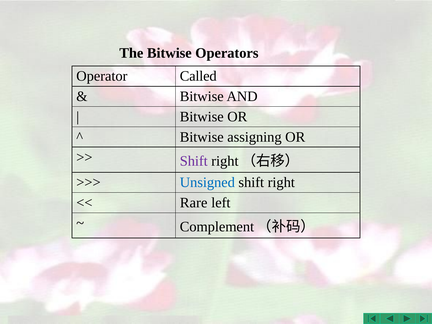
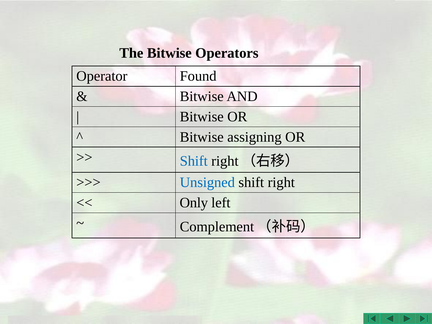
Called: Called -> Found (198, 76)
Shift colour: purple -> blue (194, 161)
Rare: Rare -> Only (194, 203)
